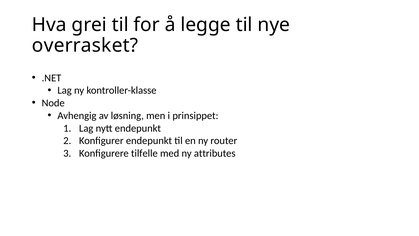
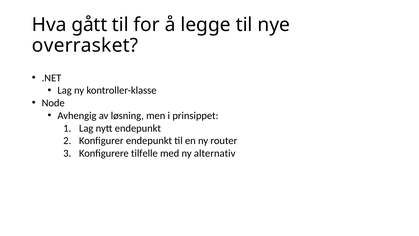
grei: grei -> gått (89, 25)
attributes: attributes -> alternativ (215, 153)
